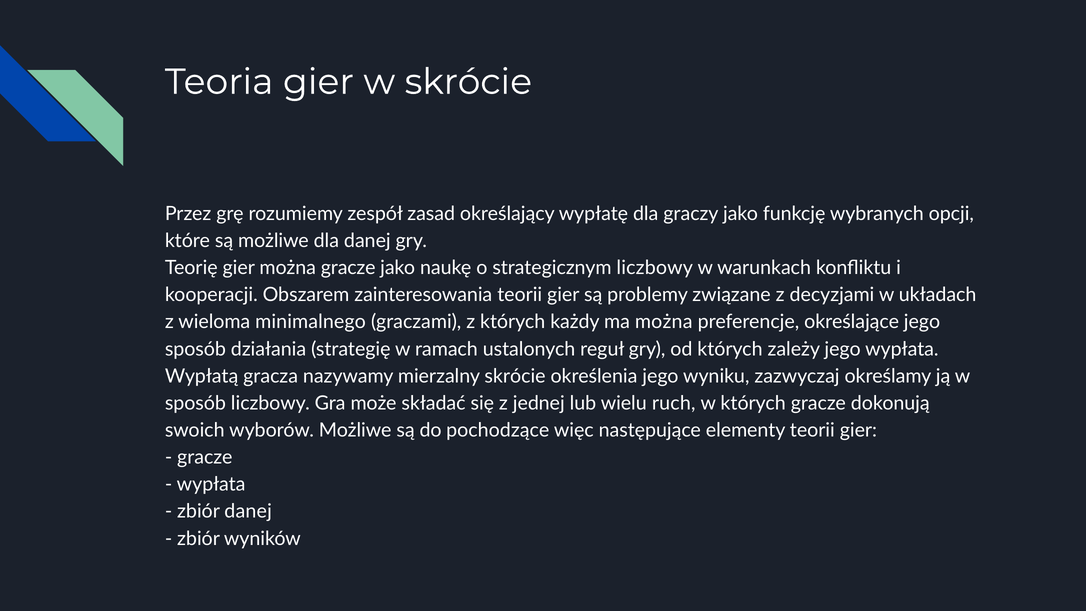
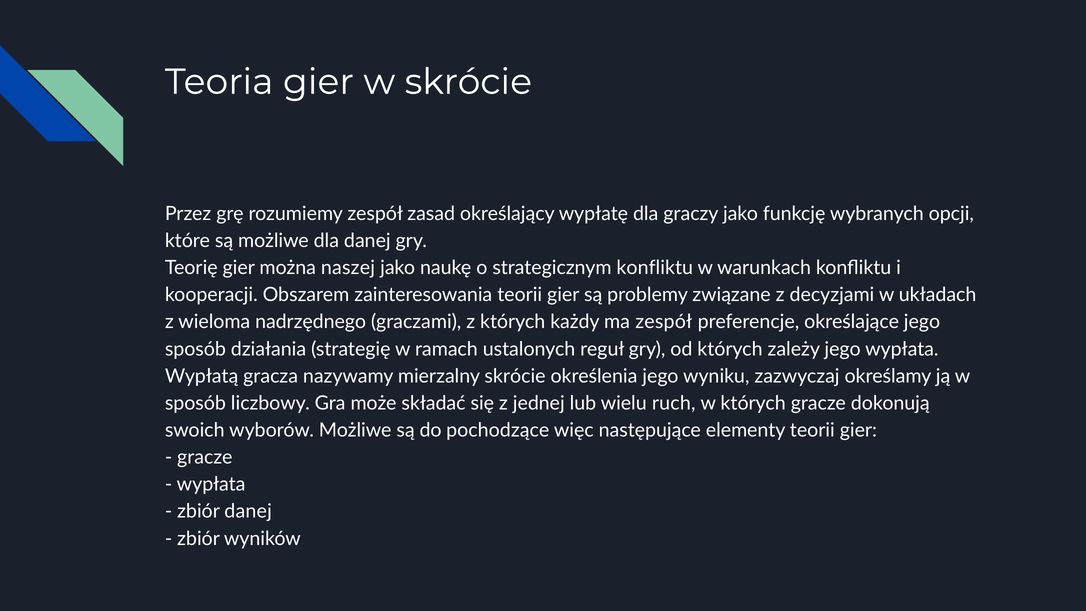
można gracze: gracze -> naszej (348, 268)
strategicznym liczbowy: liczbowy -> konfliktu (655, 268)
minimalnego: minimalnego -> nadrzędnego (311, 322)
ma można: można -> zespół (664, 322)
